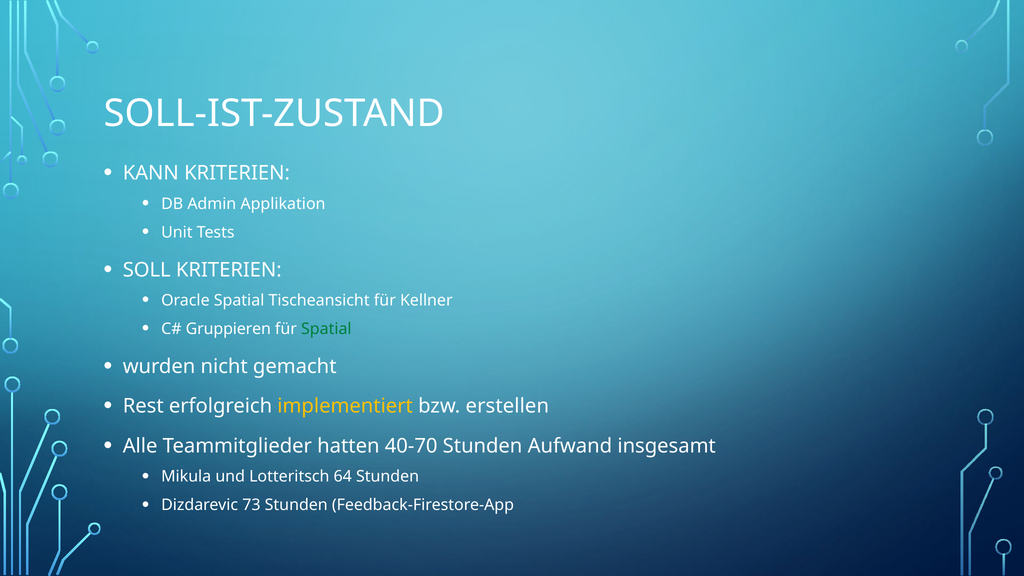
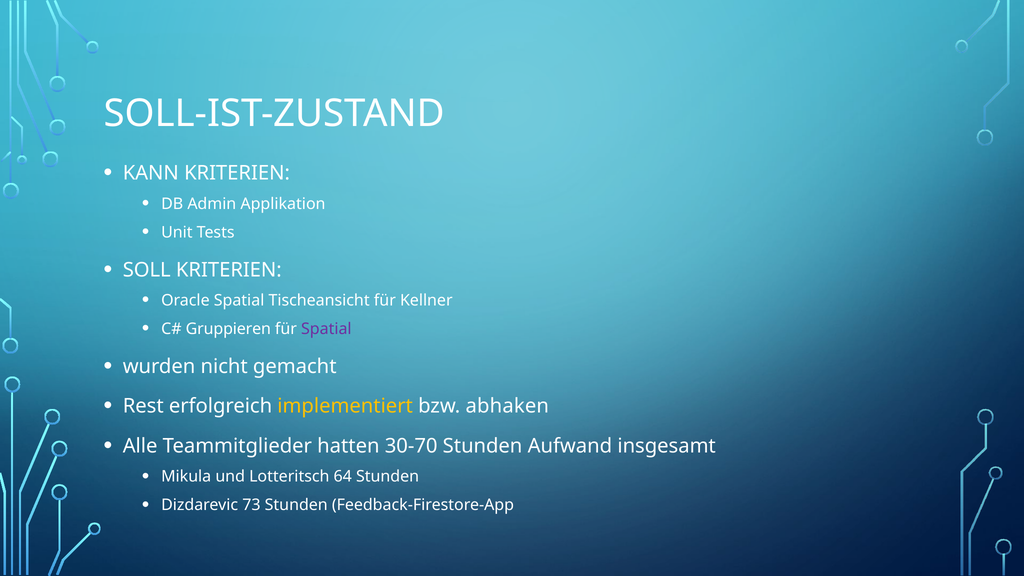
Spatial colour: green -> purple (326, 329)
erstellen: erstellen -> abhaken (507, 406)
40-70: 40-70 -> 30-70 (411, 446)
